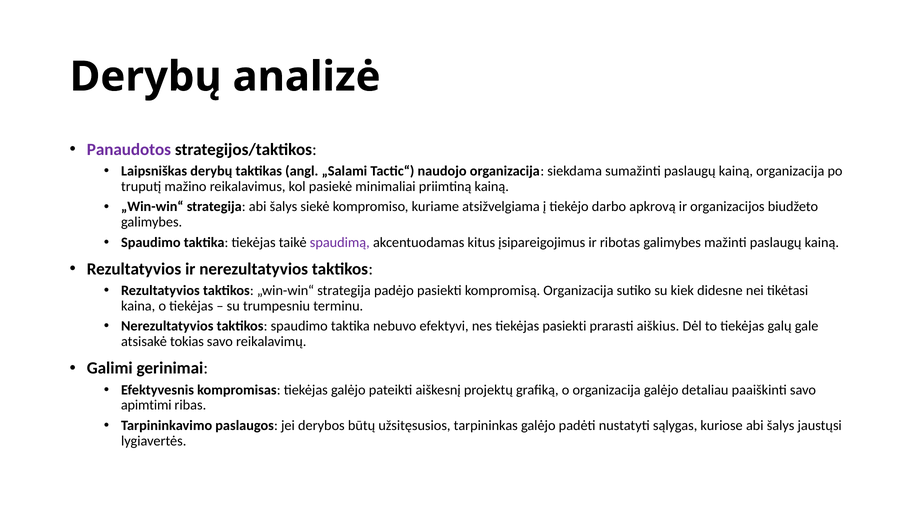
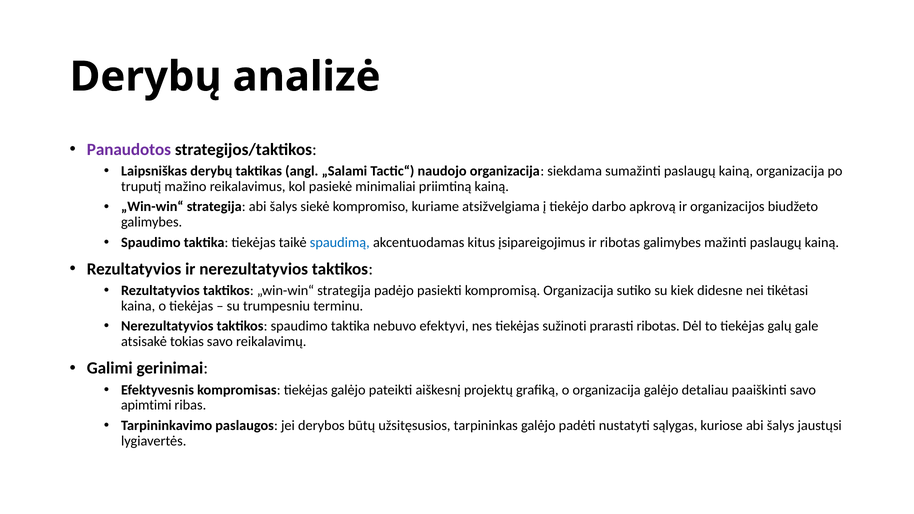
spaudimą colour: purple -> blue (340, 242)
tiekėjas pasiekti: pasiekti -> sužinoti (564, 326)
prarasti aiškius: aiškius -> ribotas (658, 326)
